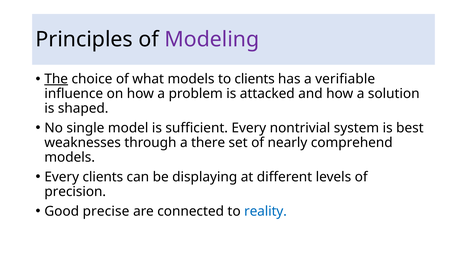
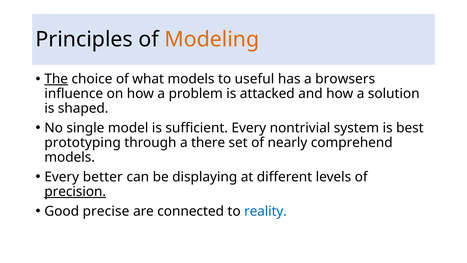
Modeling colour: purple -> orange (212, 39)
to clients: clients -> useful (255, 79)
verifiable: verifiable -> browsers (345, 79)
weaknesses: weaknesses -> prototyping (83, 143)
Every clients: clients -> better (103, 177)
precision underline: none -> present (75, 191)
